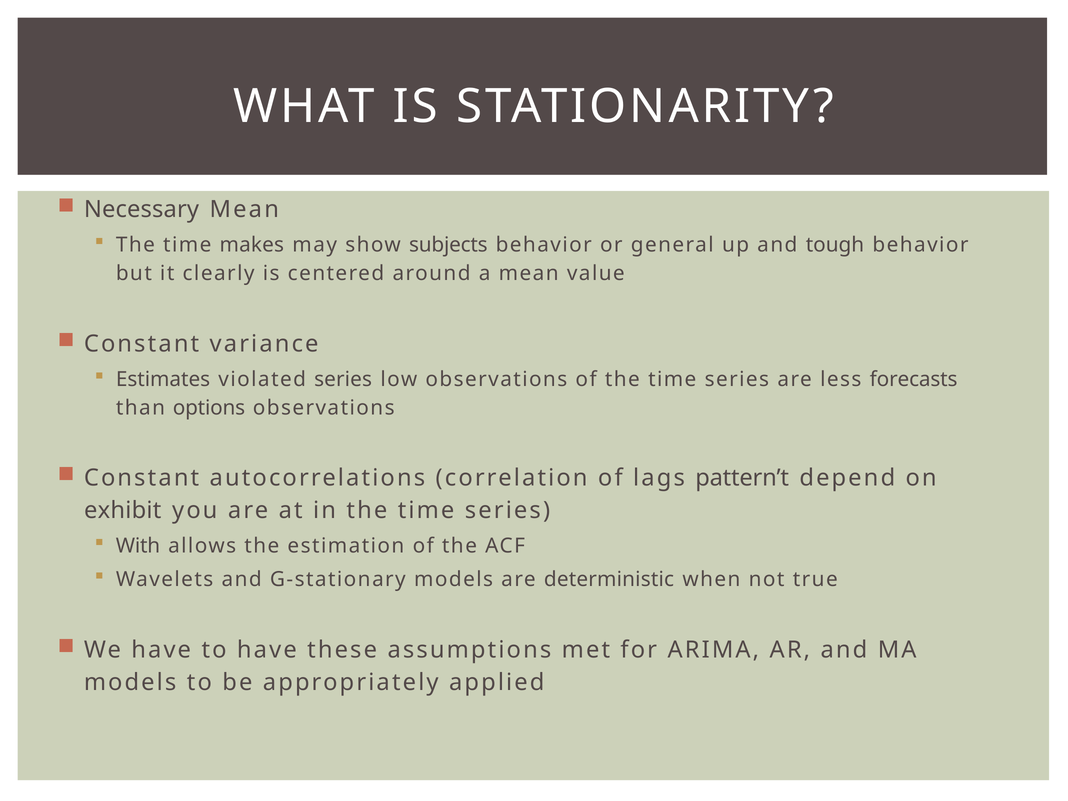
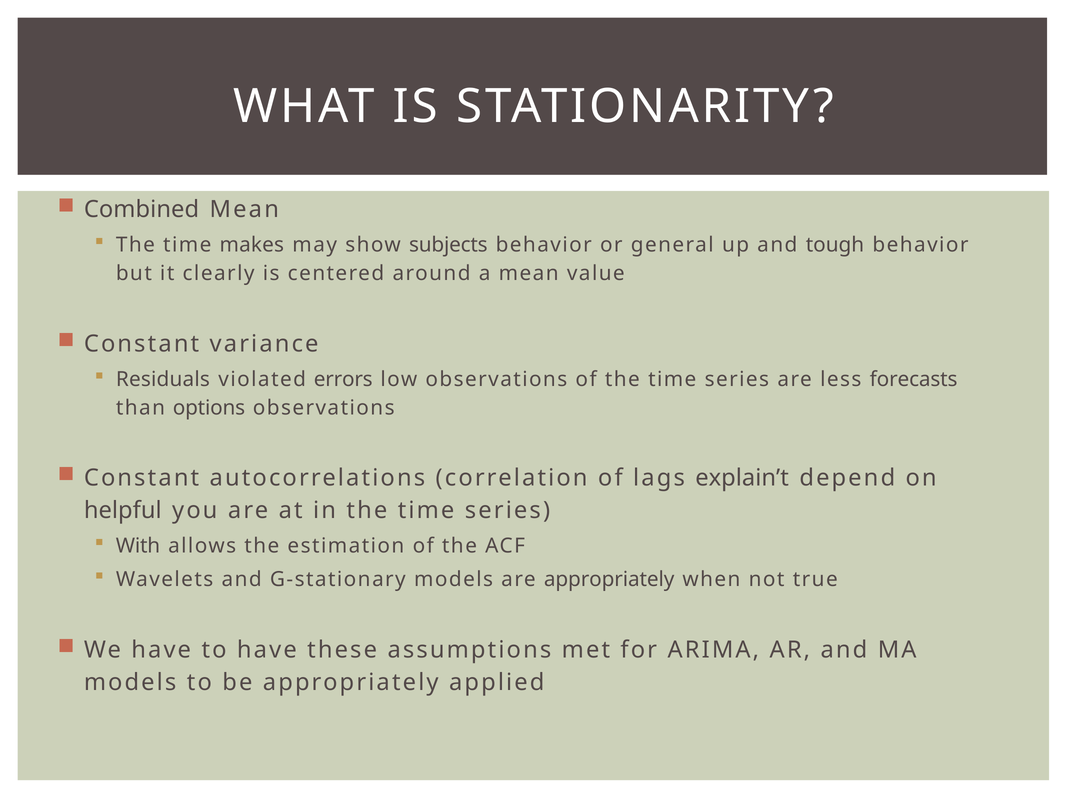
Necessary: Necessary -> Combined (142, 210)
Estimates: Estimates -> Residuals (163, 379)
violated series: series -> errors (343, 379)
pattern’t: pattern’t -> explain’t (742, 478)
exhibit: exhibit -> helpful (123, 510)
are deterministic: deterministic -> appropriately (609, 579)
